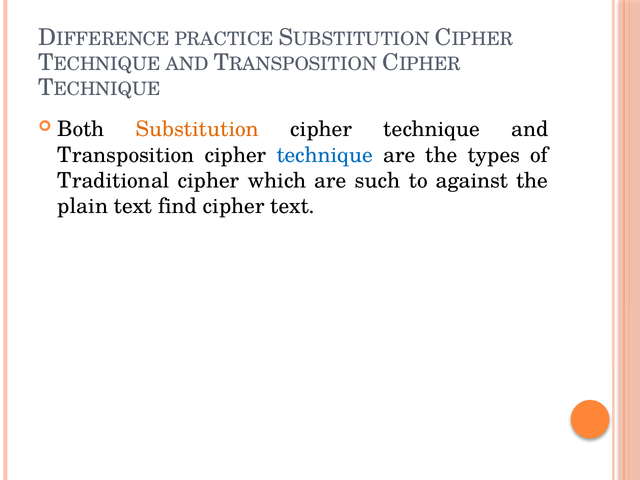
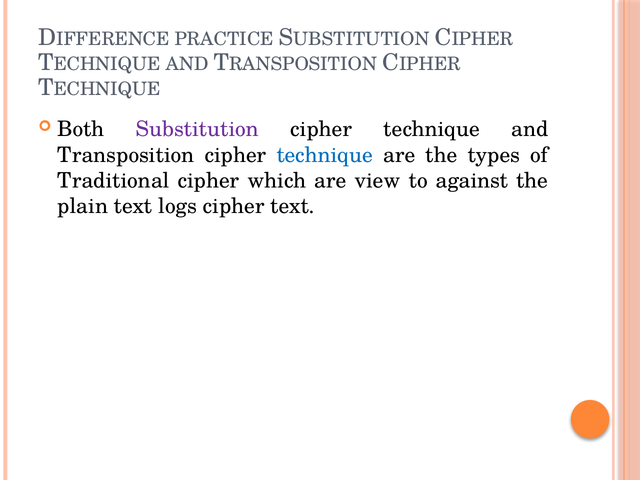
Substitution colour: orange -> purple (197, 129)
such: such -> view (377, 181)
find: find -> logs (178, 206)
